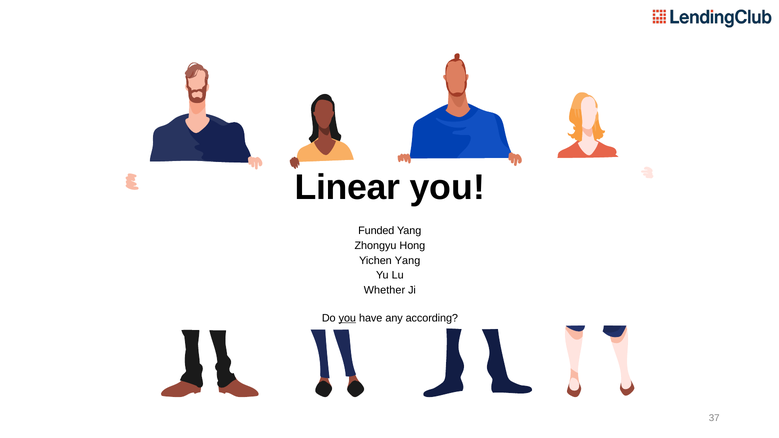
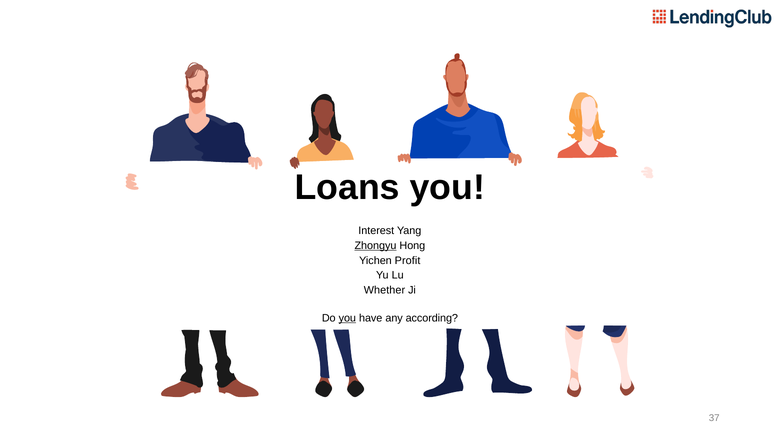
Linear: Linear -> Loans (347, 188)
Funded: Funded -> Interest (376, 231)
Zhongyu underline: none -> present (375, 246)
Yichen Yang: Yang -> Profit (408, 261)
